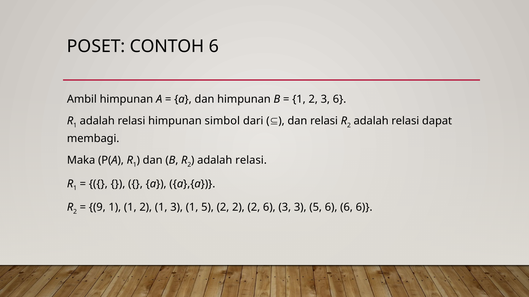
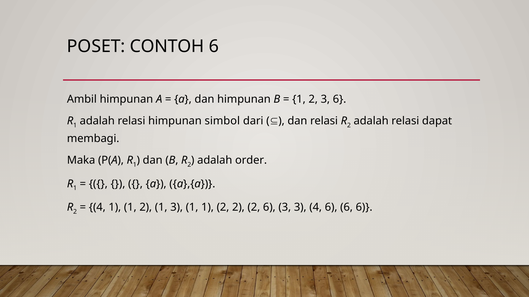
relasi: relasi -> order (251, 161)
9: 9 -> 4 (97, 208)
3 1 5: 5 -> 1 (208, 208)
3 5: 5 -> 4 (316, 208)
